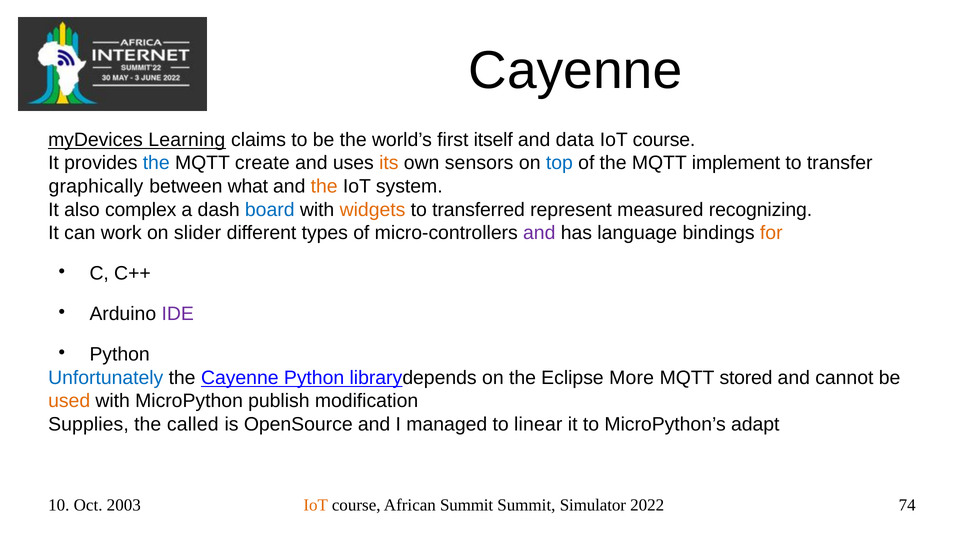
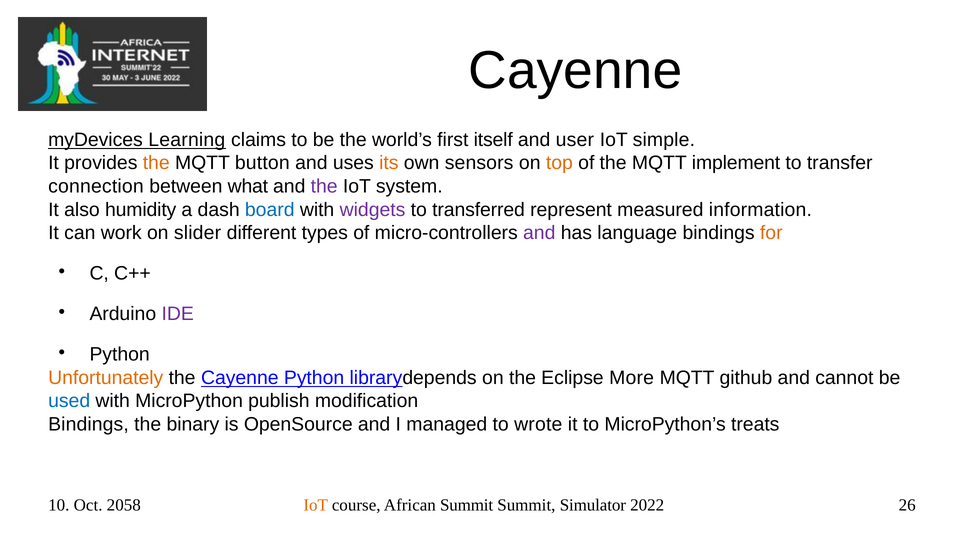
data: data -> user (575, 140)
course: course -> simple (664, 140)
the colour: blue -> orange (156, 163)
create: create -> button (262, 163)
top colour: blue -> orange (559, 163)
graphically: graphically -> connection (96, 186)
the colour: orange -> purple (324, 186)
complex: complex -> humidity (141, 210)
widgets colour: orange -> purple (373, 210)
recognizing: recognizing -> information (760, 210)
Unfortunately colour: blue -> orange (106, 378)
stored: stored -> github (746, 378)
used colour: orange -> blue (69, 401)
Supplies: Supplies -> Bindings (88, 425)
called: called -> binary (193, 425)
linear: linear -> wrote (538, 425)
adapt: adapt -> treats (755, 425)
2003: 2003 -> 2058 (124, 505)
74: 74 -> 26 (907, 505)
